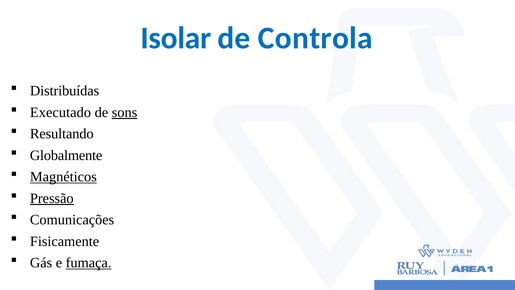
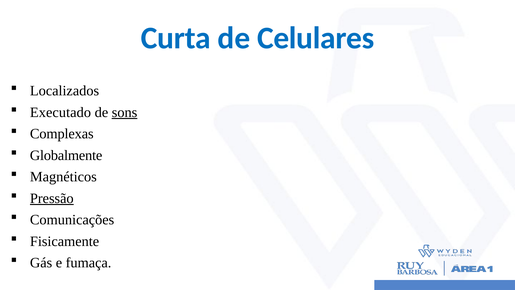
Isolar: Isolar -> Curta (176, 38)
Controla: Controla -> Celulares (316, 38)
Distribuídas: Distribuídas -> Localizados (65, 91)
Resultando: Resultando -> Complexas (62, 134)
Magnéticos underline: present -> none (63, 177)
fumaça underline: present -> none (89, 263)
